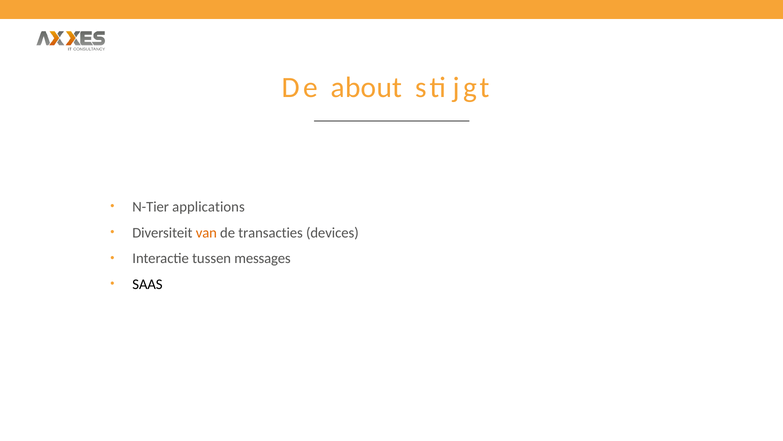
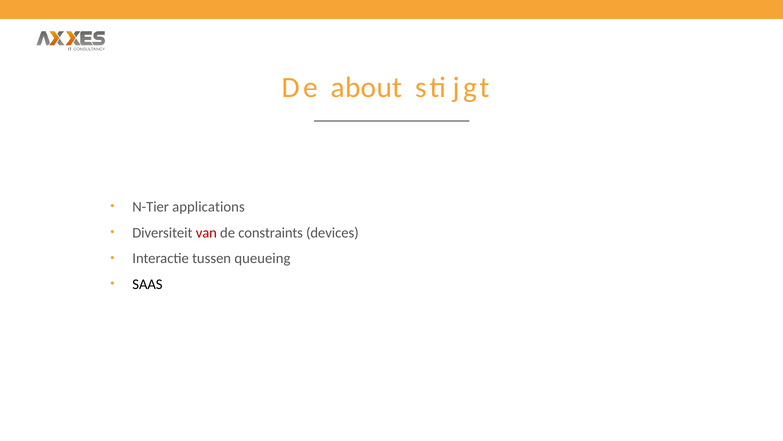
van colour: orange -> red (206, 232)
transacties: transacties -> constraints (271, 232)
messages: messages -> queueing (262, 258)
